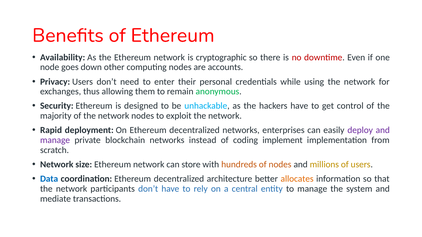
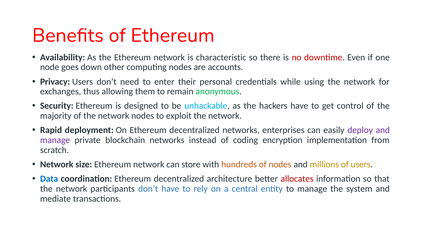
cryptographic: cryptographic -> characteristic (221, 57)
implement: implement -> encryption (282, 140)
allocates colour: orange -> red (297, 179)
